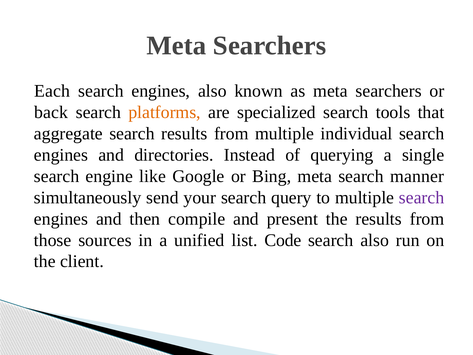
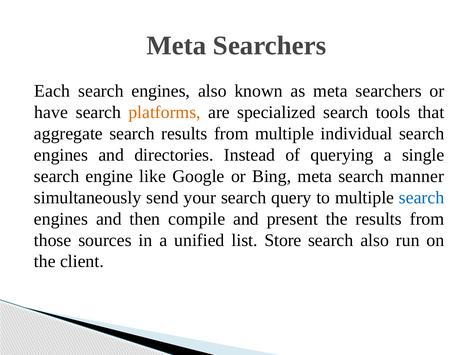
back: back -> have (51, 112)
search colour: purple -> blue (422, 197)
Code: Code -> Store (283, 240)
